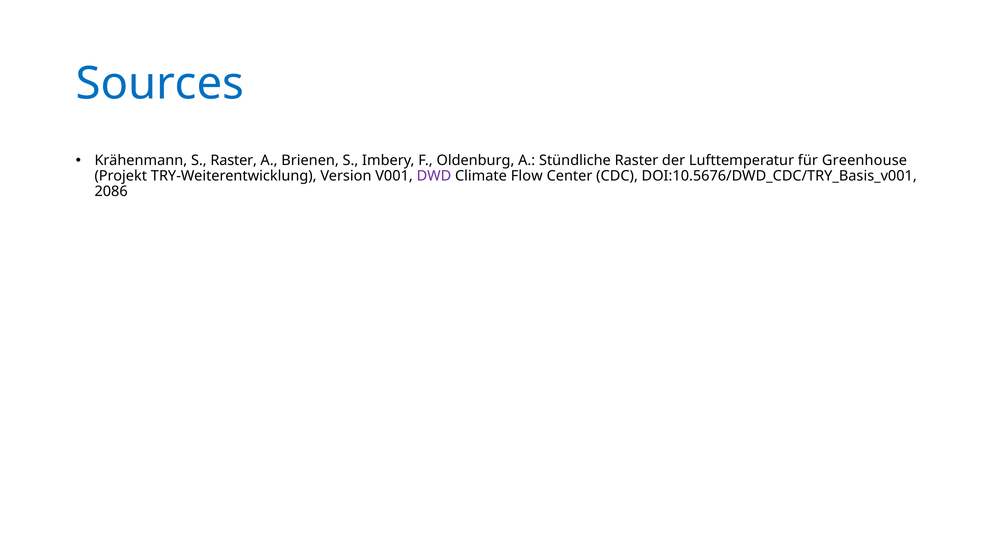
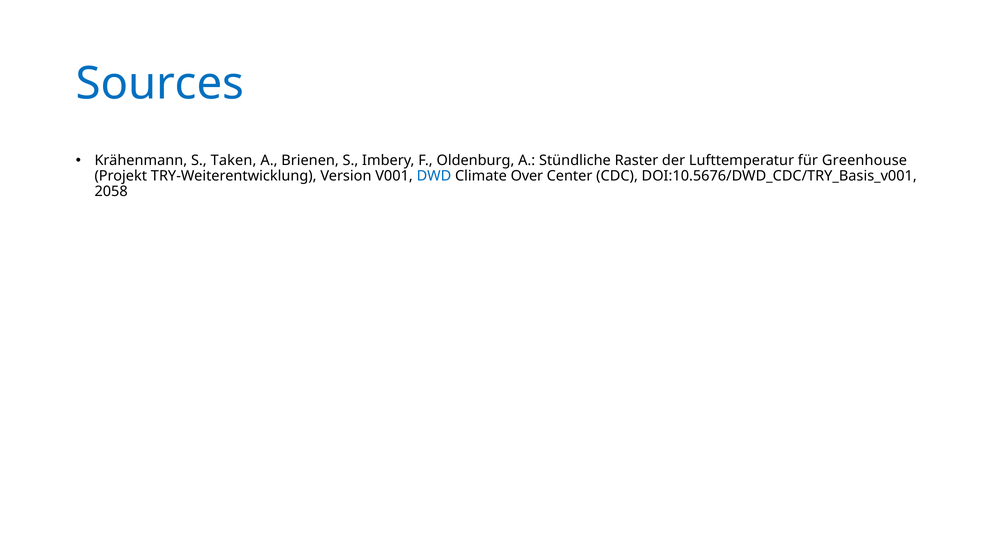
S Raster: Raster -> Taken (234, 161)
DWD colour: purple -> blue (434, 176)
Flow: Flow -> Over (527, 176)
2086: 2086 -> 2058 (111, 192)
